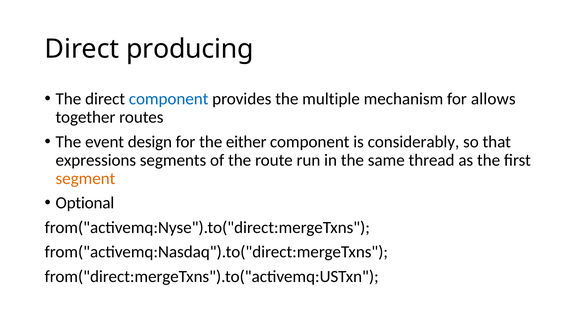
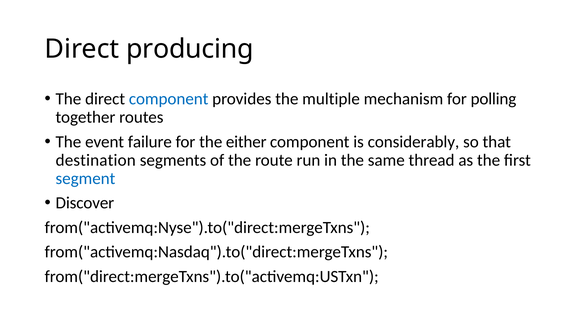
allows: allows -> polling (493, 99)
design: design -> failure (150, 142)
expressions: expressions -> destination (96, 160)
segment colour: orange -> blue (85, 179)
Optional: Optional -> Discover (85, 203)
